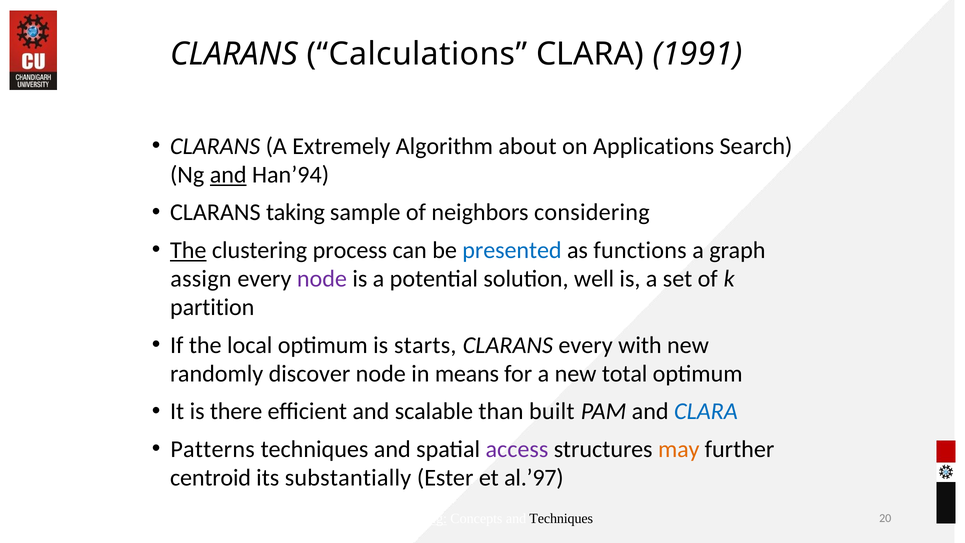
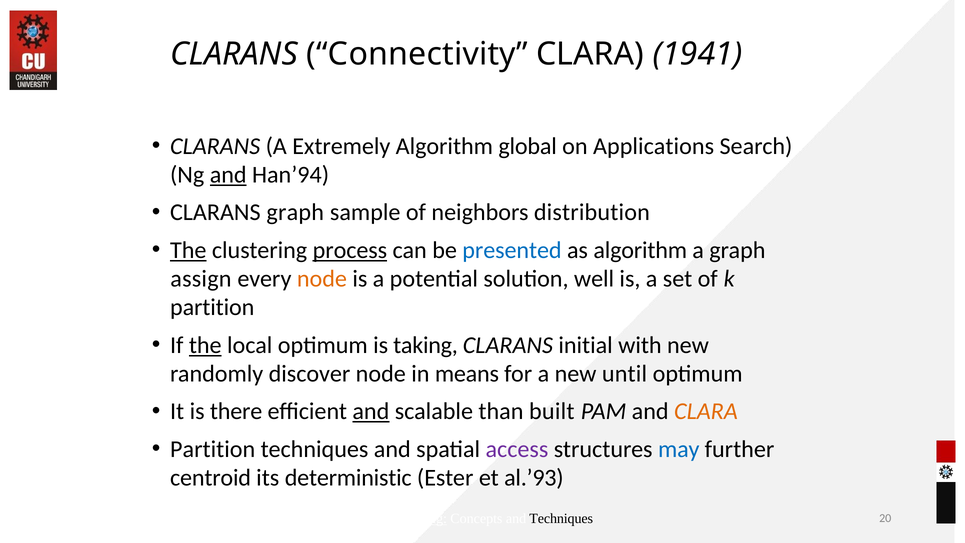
Calculations: Calculations -> Connectivity (417, 54)
1991: 1991 -> 1941 (698, 54)
about: about -> global (528, 146)
CLARANS taking: taking -> graph (295, 212)
considering: considering -> distribution (592, 212)
process underline: none -> present (350, 250)
as functions: functions -> algorithm (640, 250)
node colour: purple -> orange (322, 279)
the underline: none -> present (205, 345)
starts: starts -> taking (426, 345)
CLARANS every: every -> initial (586, 345)
total: total -> until (624, 374)
and underline: none -> present (371, 411)
CLARA colour: blue -> orange (706, 411)
Patterns: Patterns -> Partition (213, 449)
may colour: orange -> blue (679, 449)
substantially: substantially -> deterministic (348, 478)
al.’97: al.’97 -> al.’93 (534, 478)
